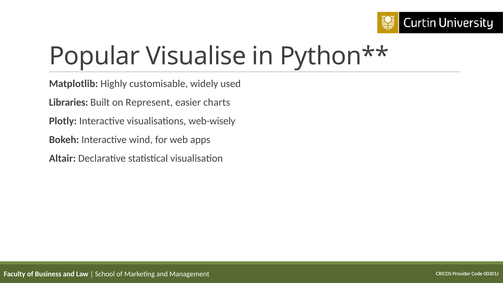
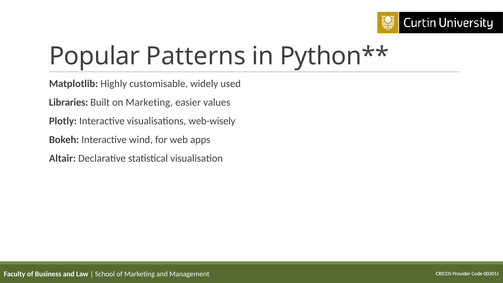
Visualise: Visualise -> Patterns (196, 56)
on Represent: Represent -> Marketing (149, 102)
charts: charts -> values (217, 102)
